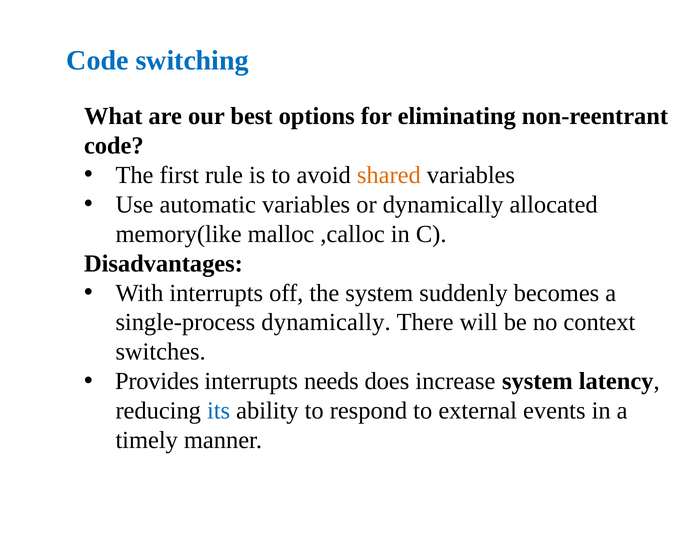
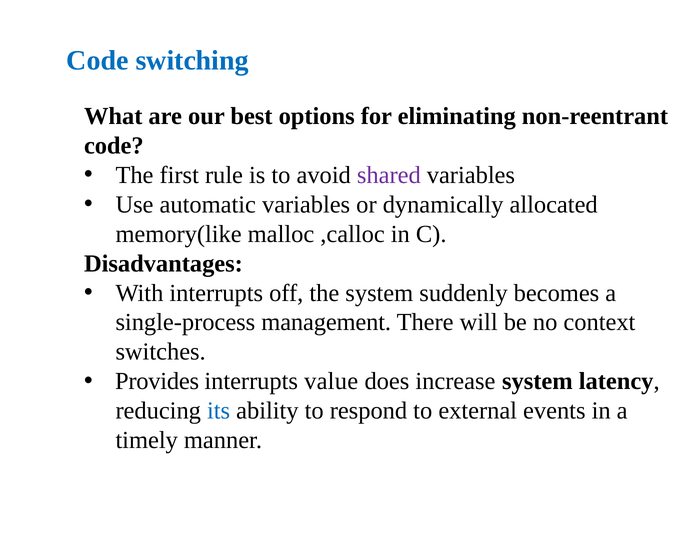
shared colour: orange -> purple (389, 175)
single-process dynamically: dynamically -> management (326, 322)
needs: needs -> value (331, 381)
